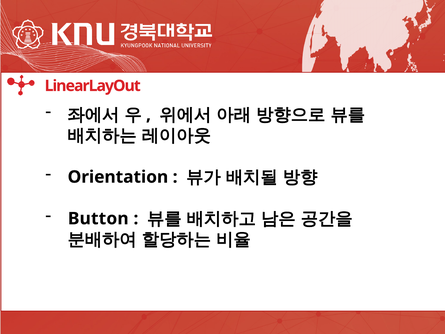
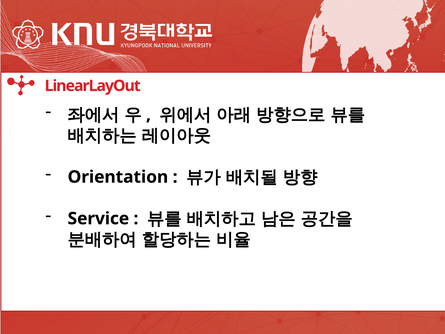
Button: Button -> Service (98, 218)
